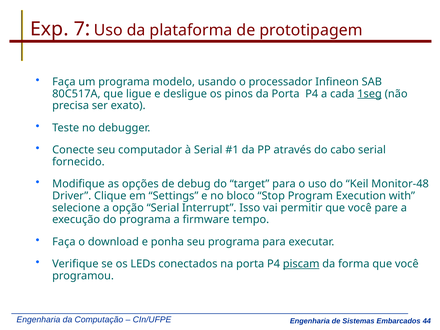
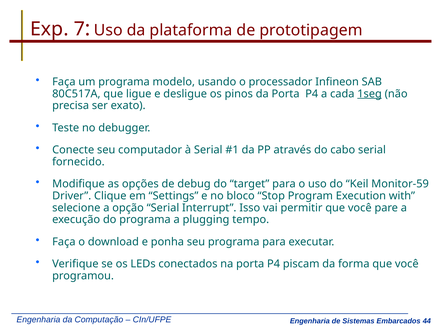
Monitor-48: Monitor-48 -> Monitor-59 (400, 184)
firmware: firmware -> plugging (206, 220)
piscam underline: present -> none (301, 264)
